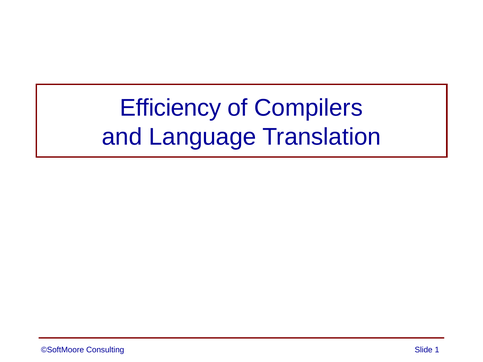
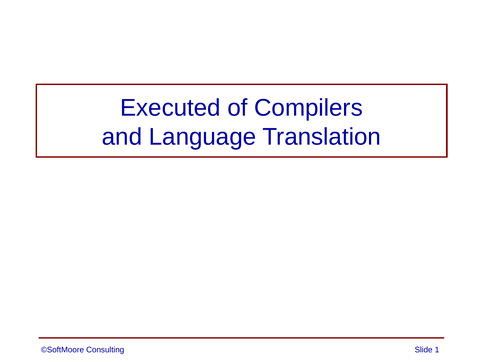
Efficiency: Efficiency -> Executed (170, 108)
